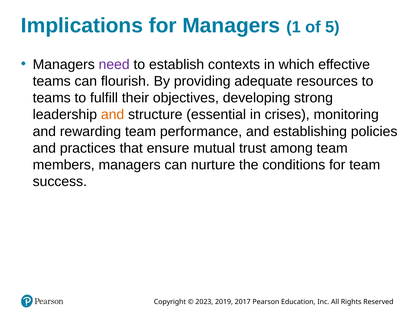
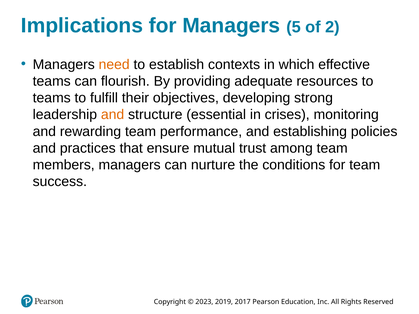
1: 1 -> 5 (294, 27)
5: 5 -> 2 (332, 27)
need colour: purple -> orange (114, 65)
